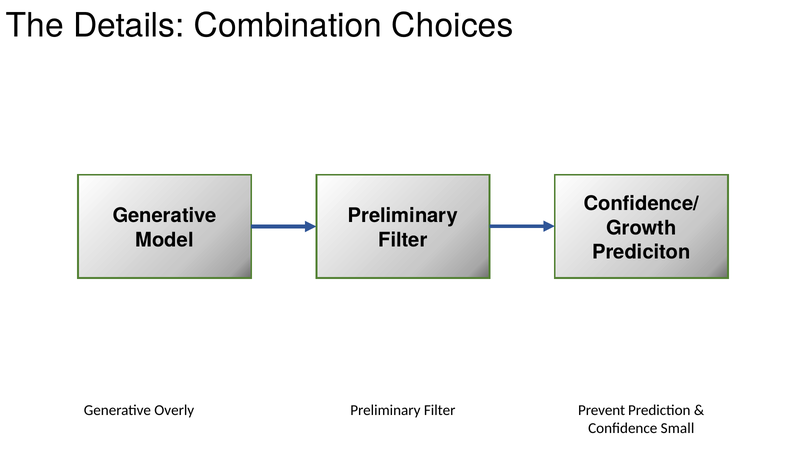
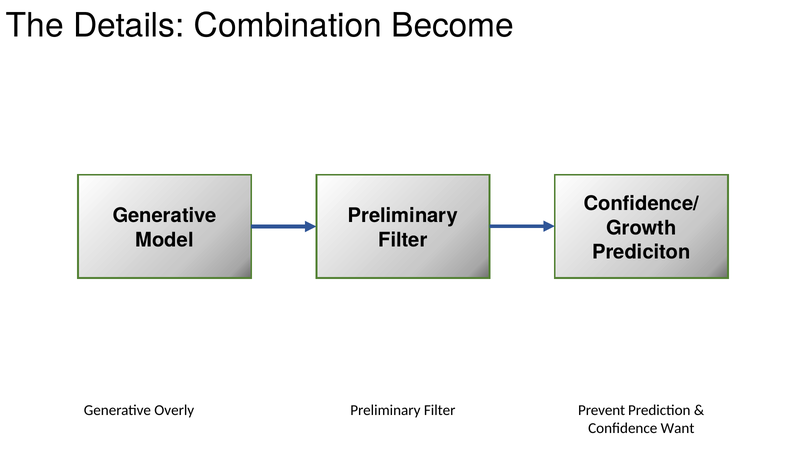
Choices: Choices -> Become (453, 25)
Small: Small -> Want (678, 429)
